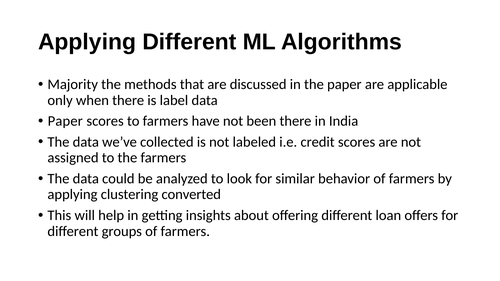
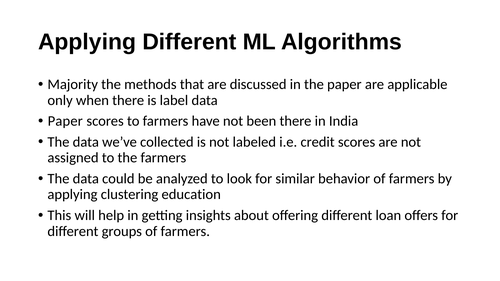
converted: converted -> education (191, 195)
